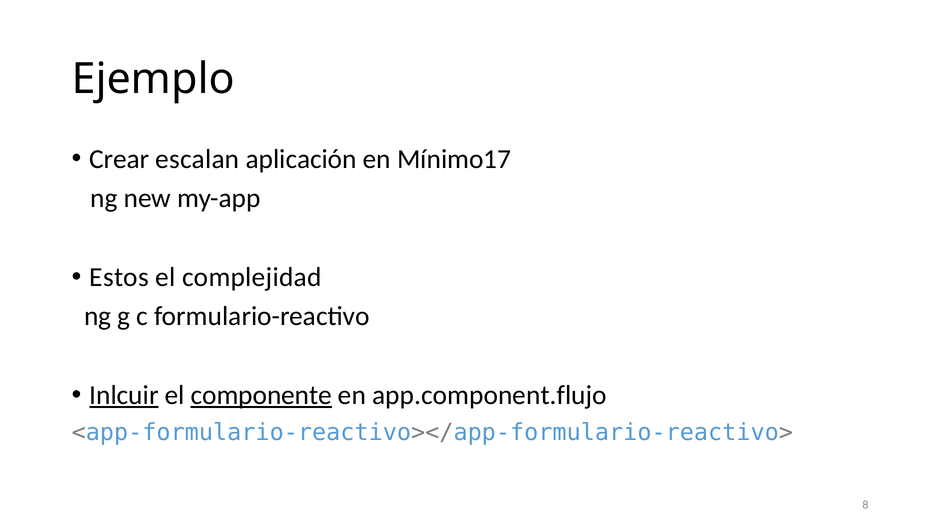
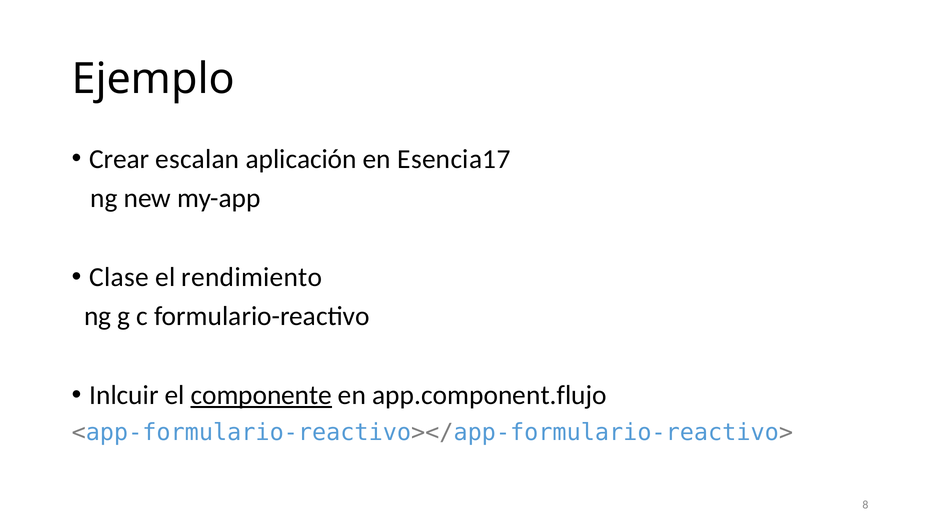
Mínimo17: Mínimo17 -> Esencia17 (454, 159)
Estos: Estos -> Clase (119, 277)
complejidad: complejidad -> rendimiento (252, 277)
Inlcuir underline: present -> none (124, 395)
